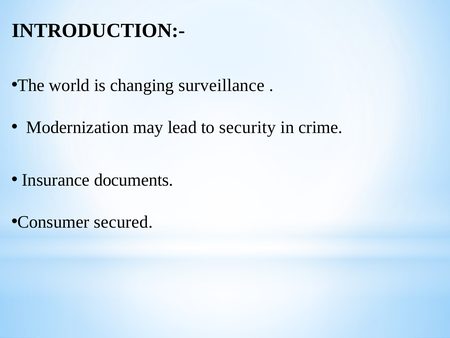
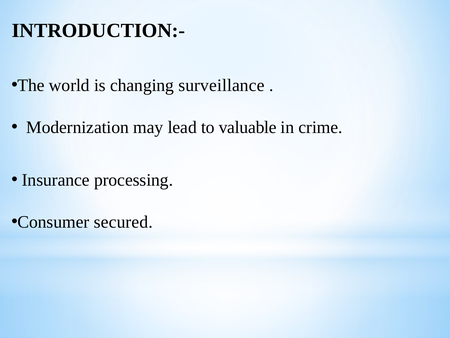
security: security -> valuable (248, 127)
documents: documents -> processing (134, 180)
